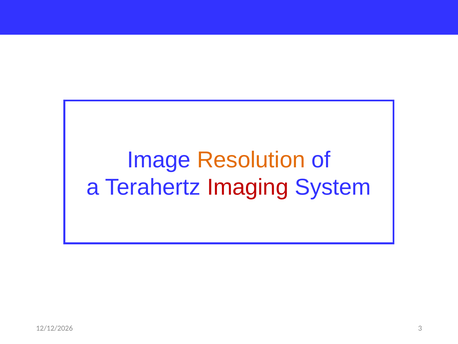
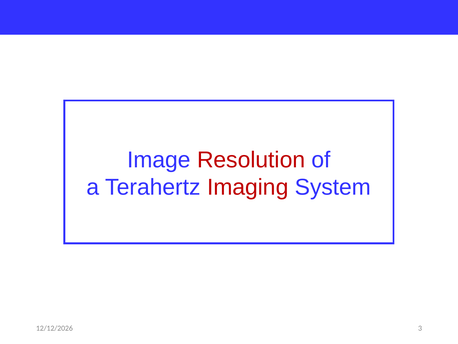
Resolution colour: orange -> red (251, 160)
